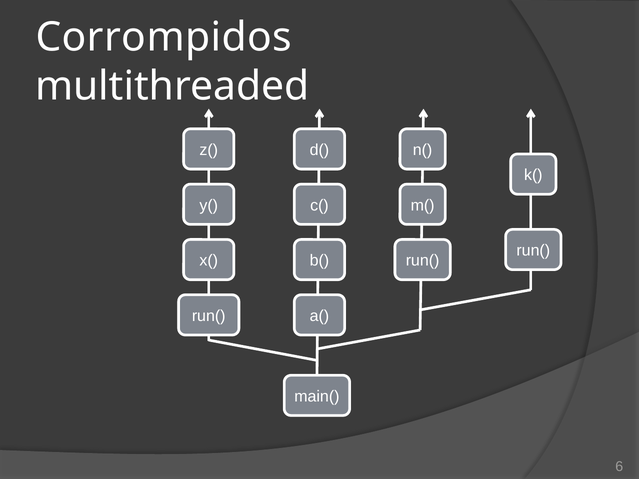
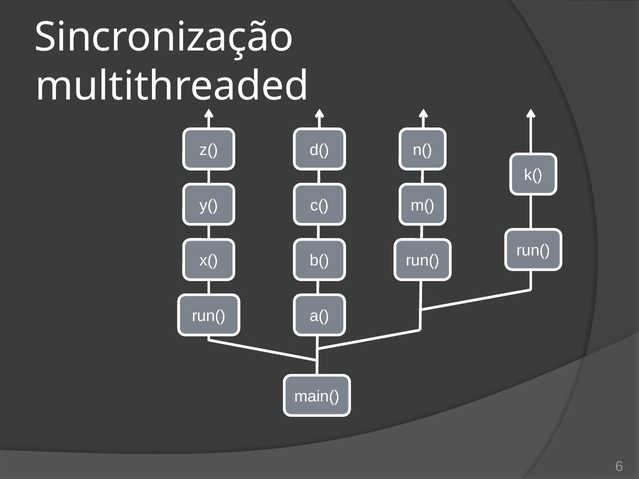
Corrompidos: Corrompidos -> Sincronização (164, 37)
